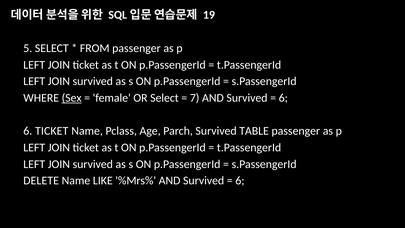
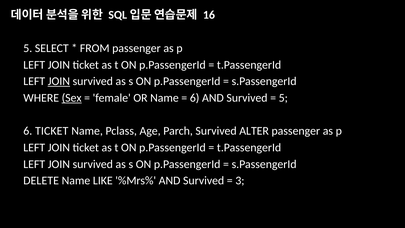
19: 19 -> 16 (209, 15)
JOIN underline: none -> present (59, 81)
OR Select: Select -> Name (164, 98)
7: 7 -> 6 (195, 98)
6: 6 -> 5 (283, 98)
TABLE: TABLE -> ALTER (254, 131)
6: 6 -> 3 (240, 181)
